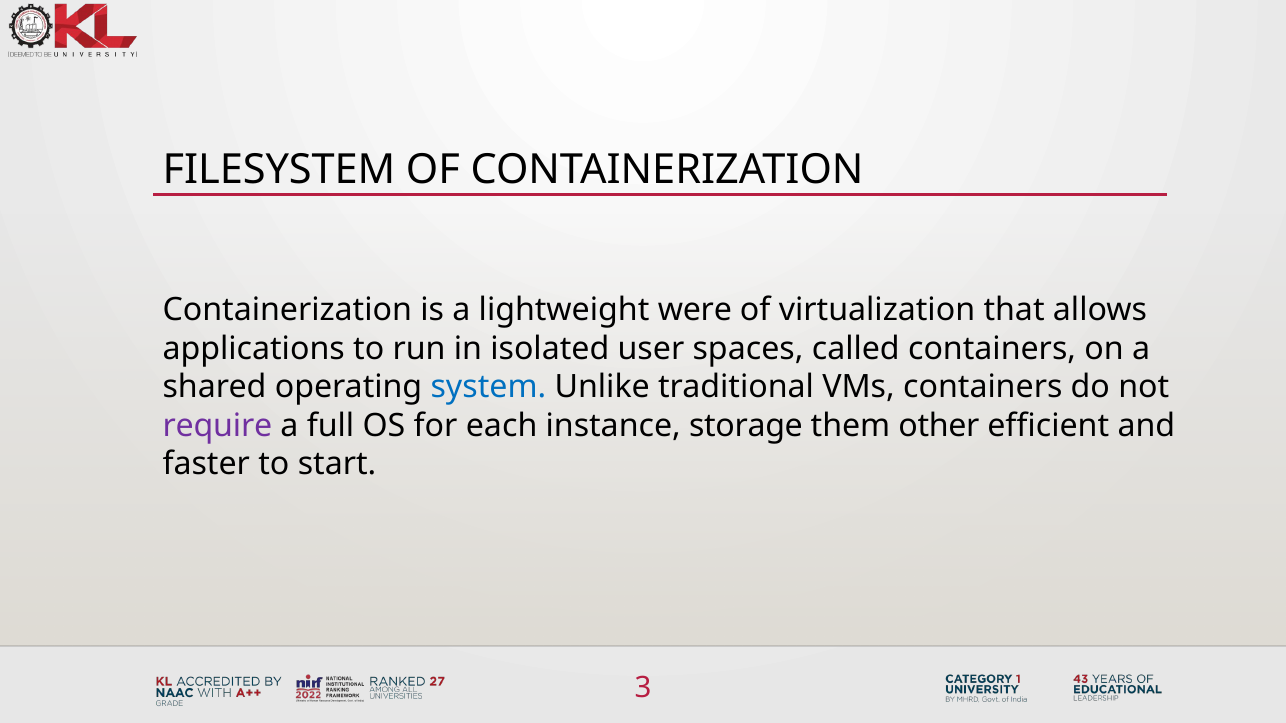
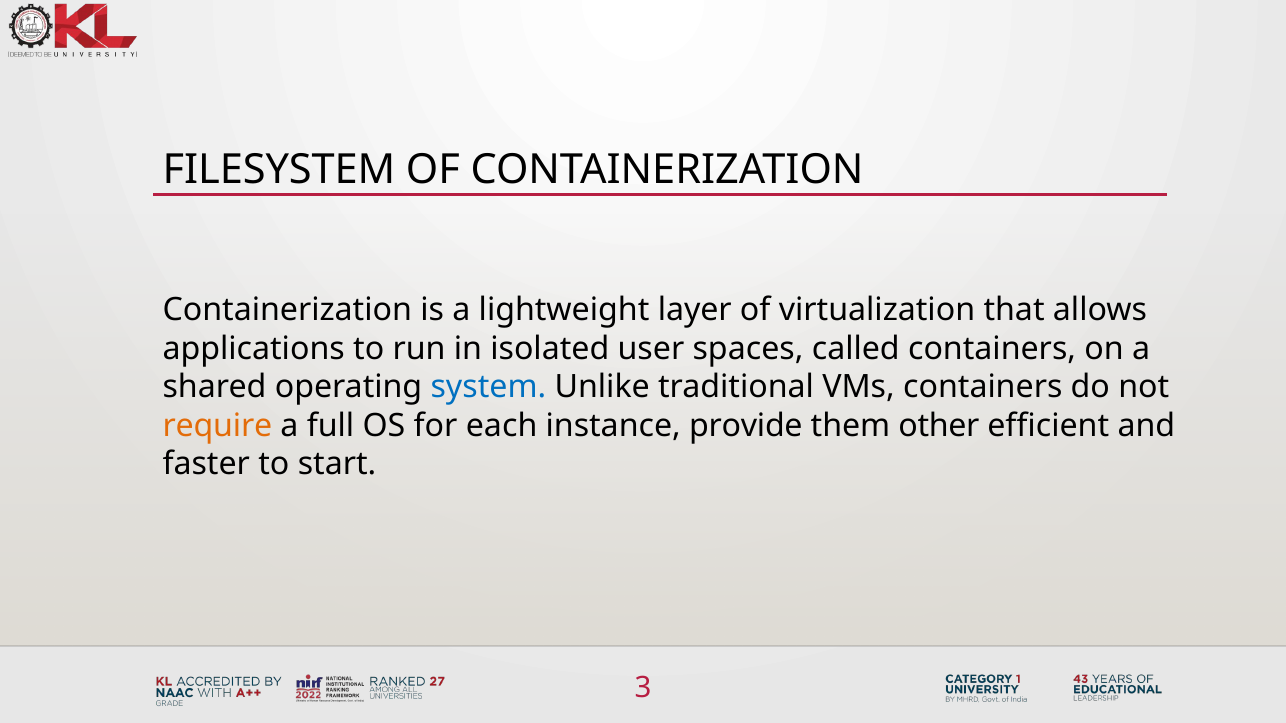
were: were -> layer (695, 310)
require colour: purple -> orange (217, 426)
storage: storage -> provide (746, 426)
